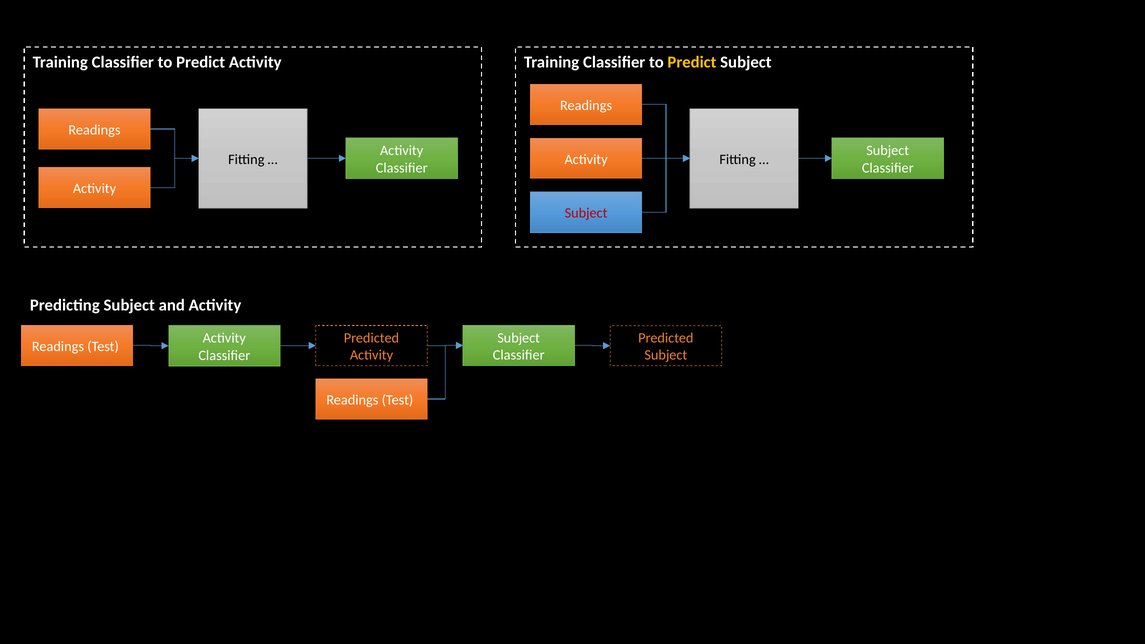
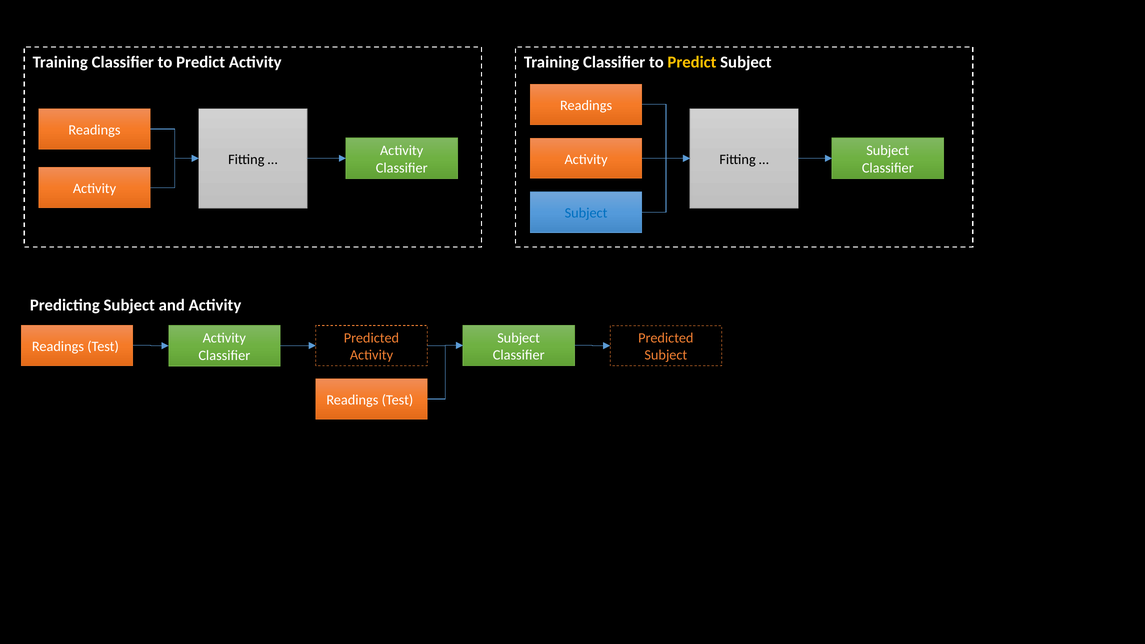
Subject colour: red -> blue (586, 213)
